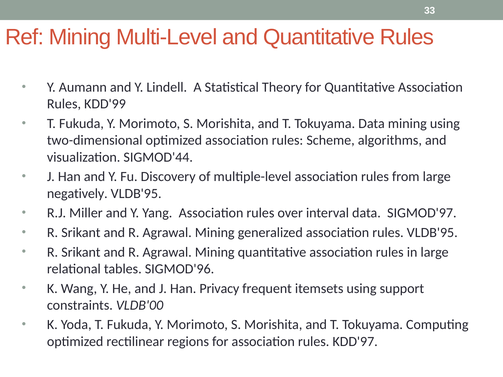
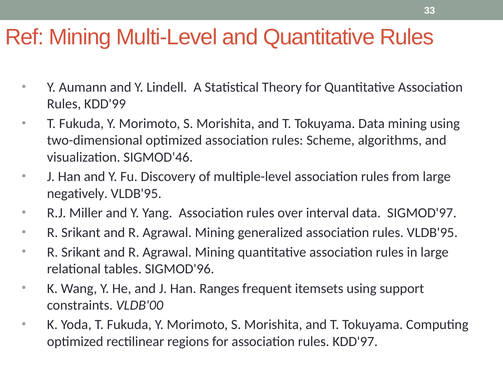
SIGMOD'44: SIGMOD'44 -> SIGMOD'46 (158, 157)
Privacy: Privacy -> Ranges (219, 289)
